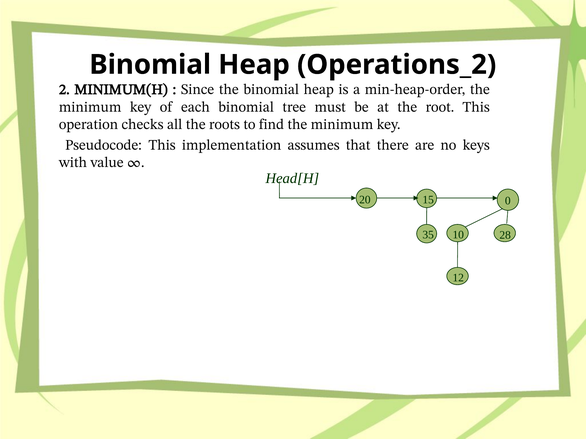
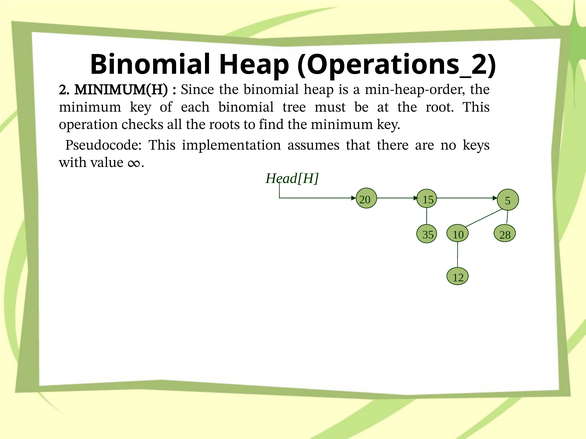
0: 0 -> 5 (508, 201)
